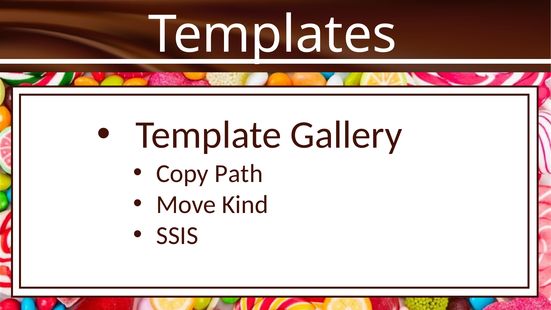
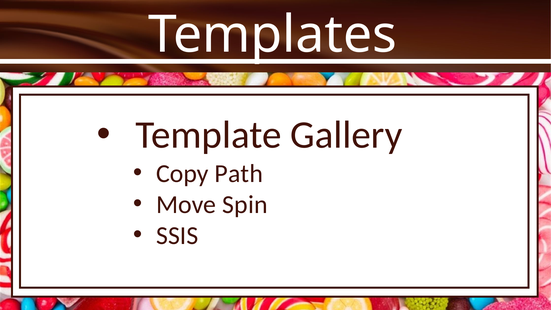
Kind: Kind -> Spin (245, 204)
